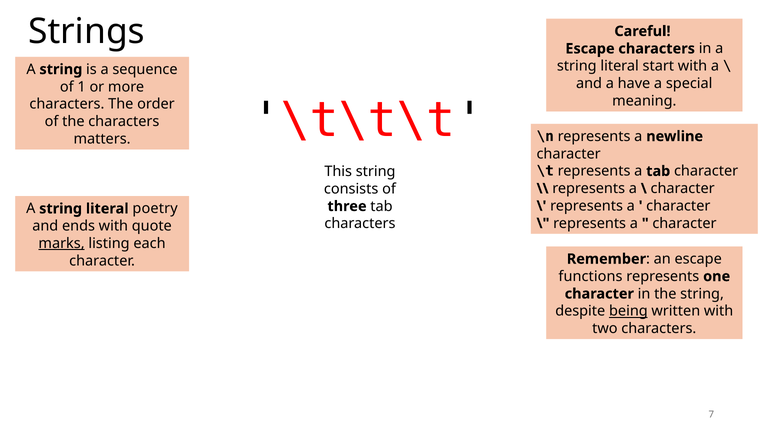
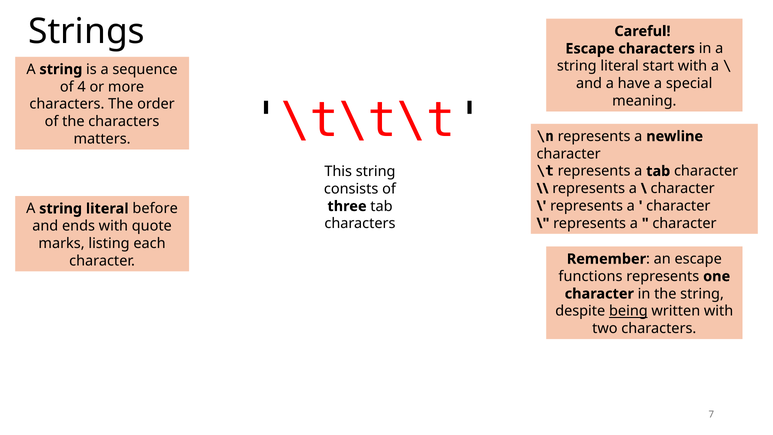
1: 1 -> 4 (82, 87)
poetry: poetry -> before (155, 209)
marks underline: present -> none (62, 243)
